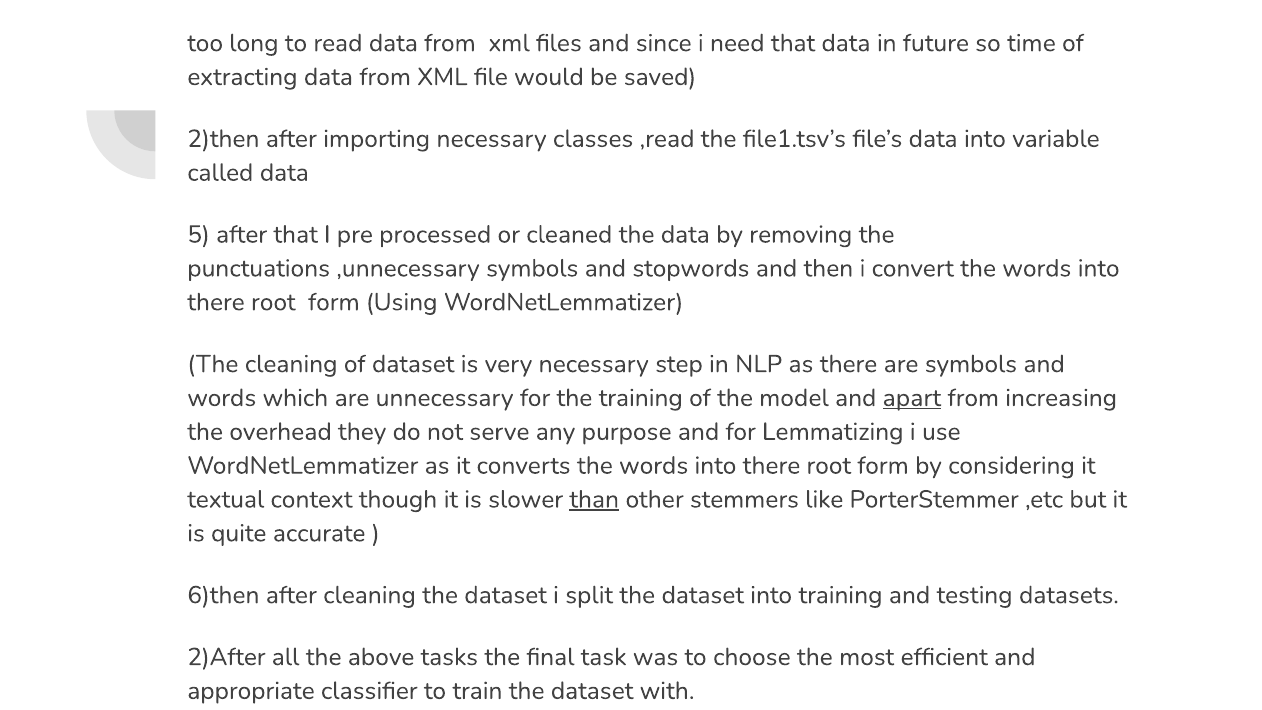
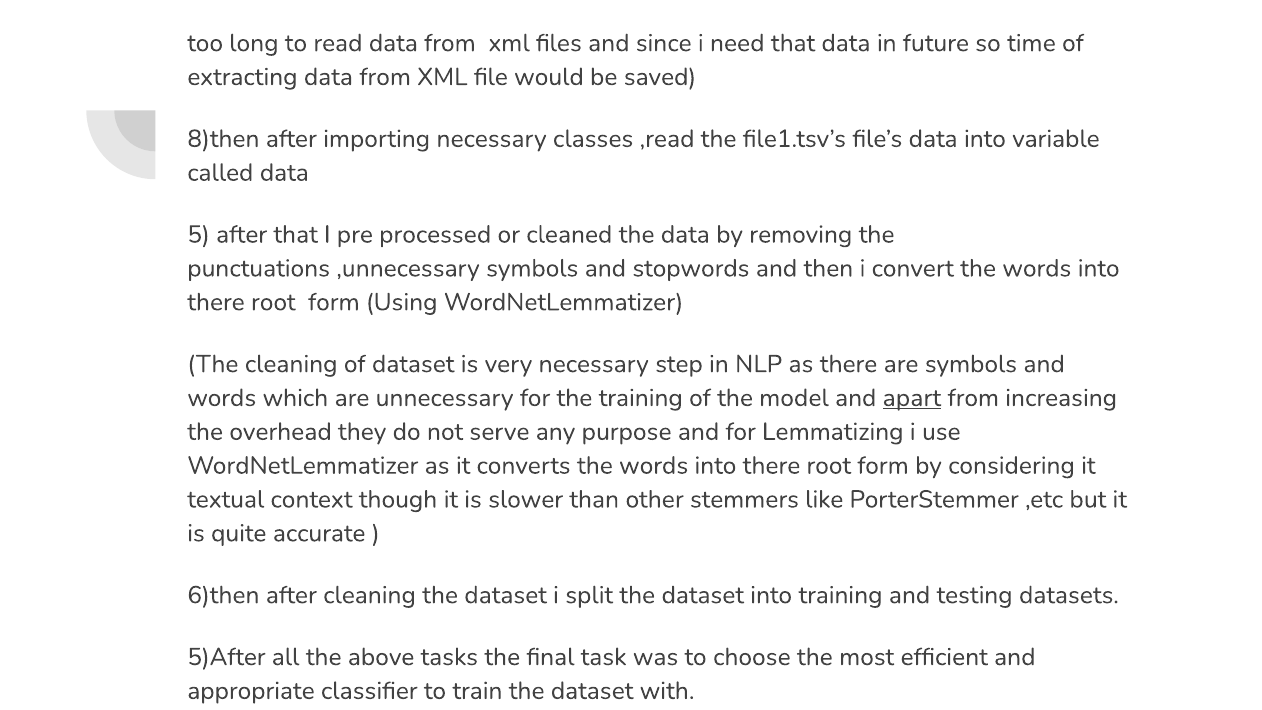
2)then: 2)then -> 8)then (223, 139)
than underline: present -> none (594, 499)
2)After: 2)After -> 5)After (226, 657)
